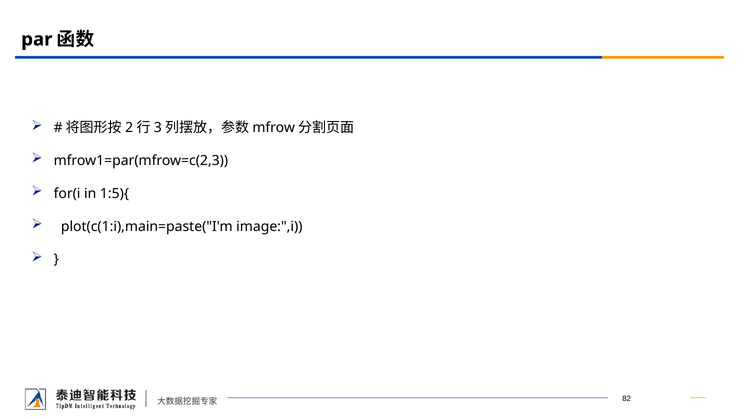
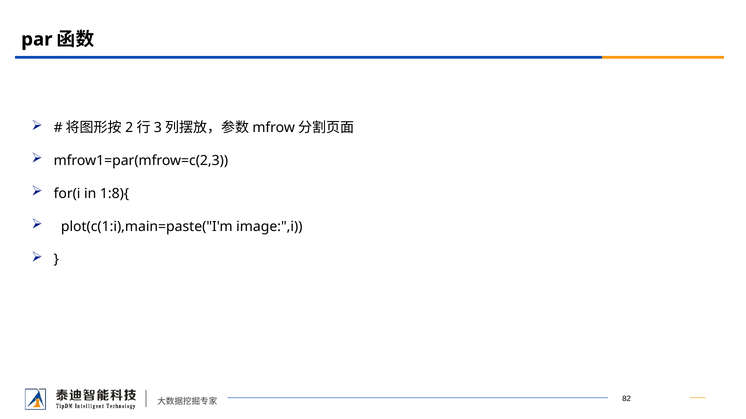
1:5){: 1:5){ -> 1:8){ (115, 194)
